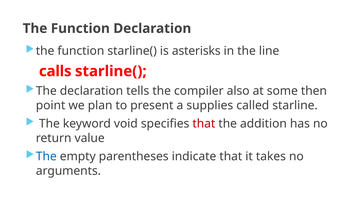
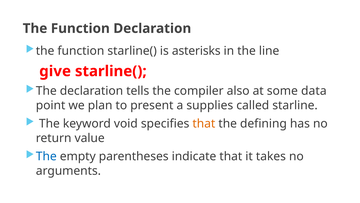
calls: calls -> give (55, 71)
then: then -> data (314, 91)
that colour: red -> orange (204, 123)
addition: addition -> defining (263, 123)
